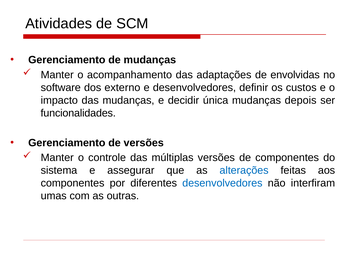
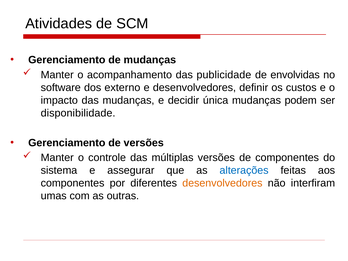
adaptações: adaptações -> publicidade (224, 75)
depois: depois -> podem (301, 100)
funcionalidades: funcionalidades -> disponibilidade (78, 113)
desenvolvedores colour: blue -> orange (222, 183)
